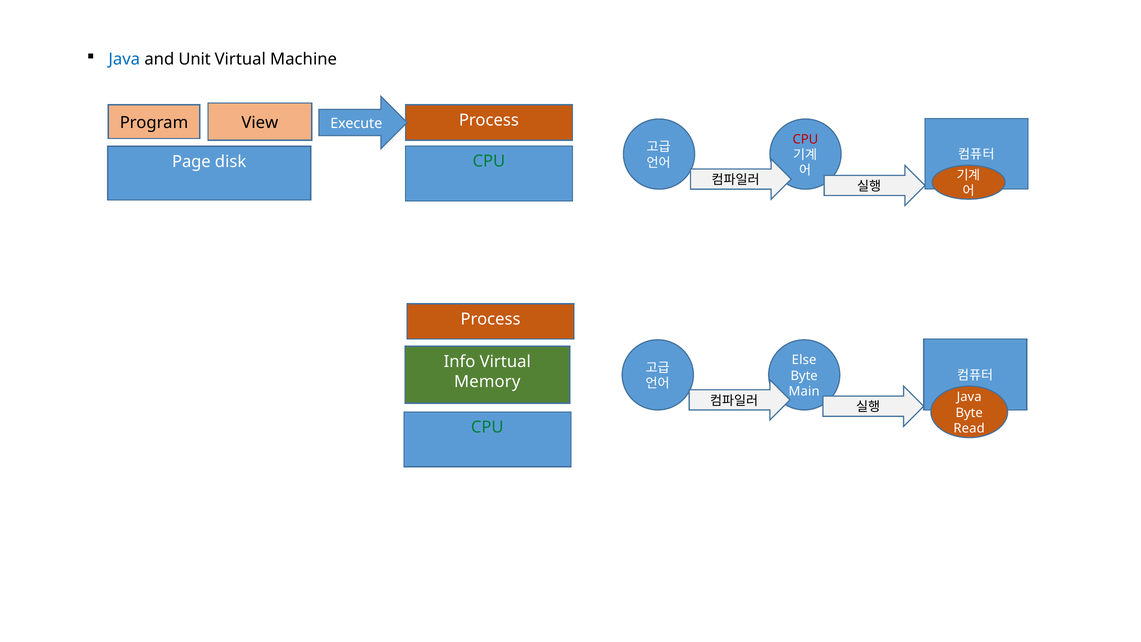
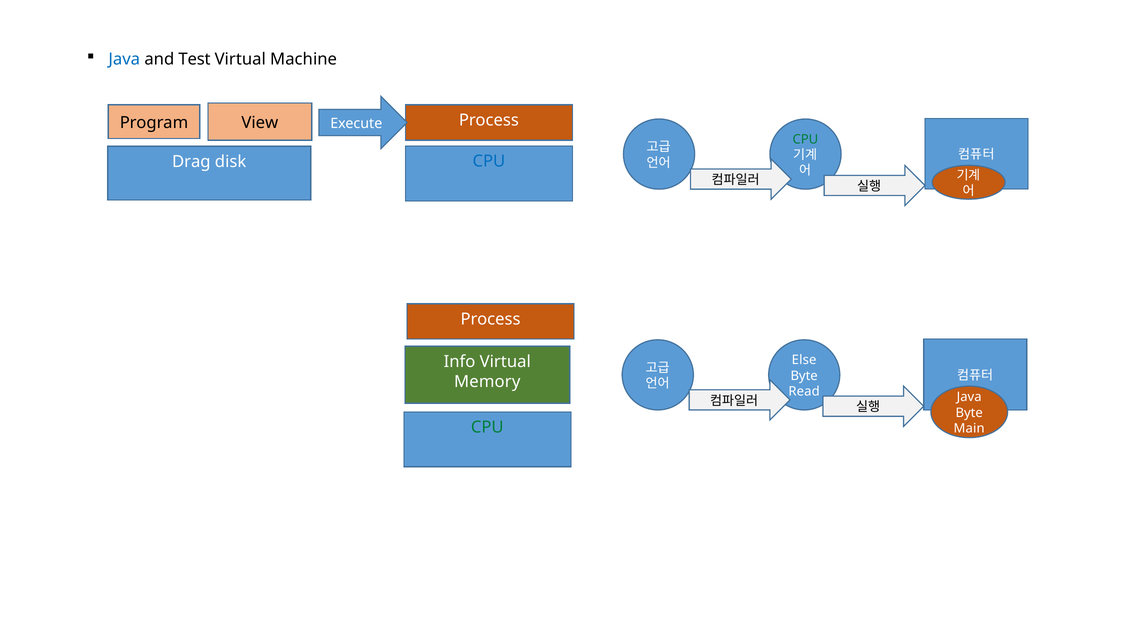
Unit: Unit -> Test (195, 59)
CPU colour: red -> green (805, 139)
Page: Page -> Drag (191, 161)
CPU colour: green -> blue (489, 161)
Main: Main -> Read (804, 391)
Read: Read -> Main (969, 428)
